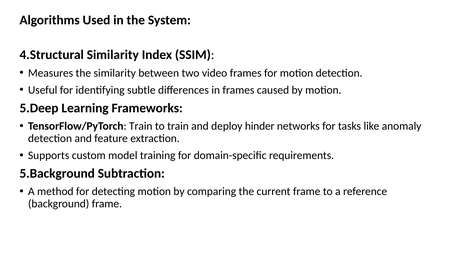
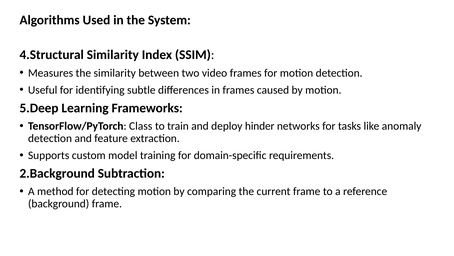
TensorFlow/PyTorch Train: Train -> Class (141, 126)
5.Background: 5.Background -> 2.Background (57, 173)
